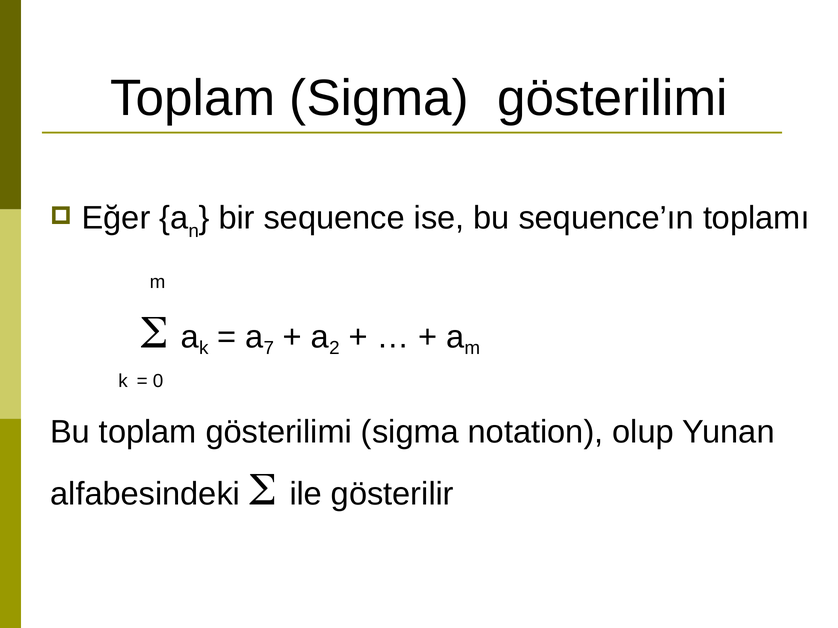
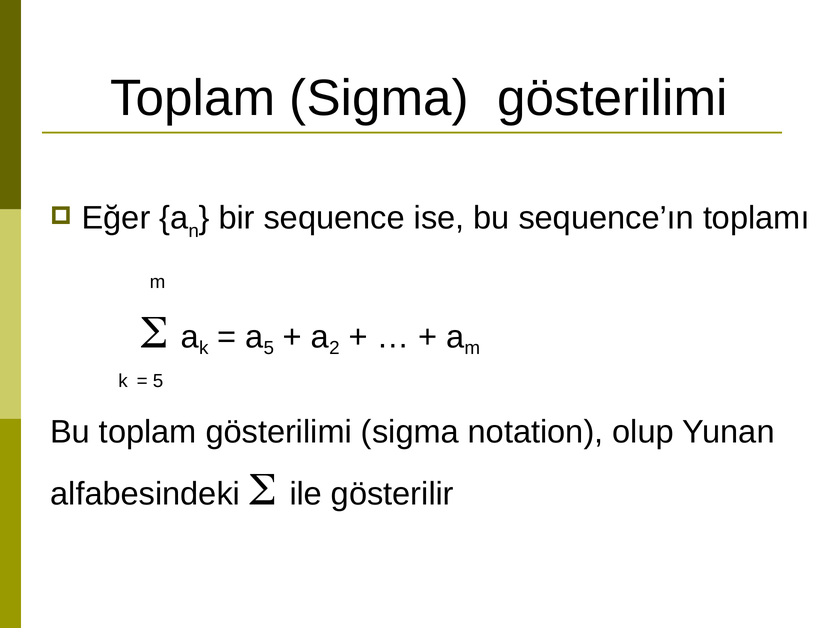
7: 7 -> 5 (269, 348)
0: 0 -> 5 (158, 381)
